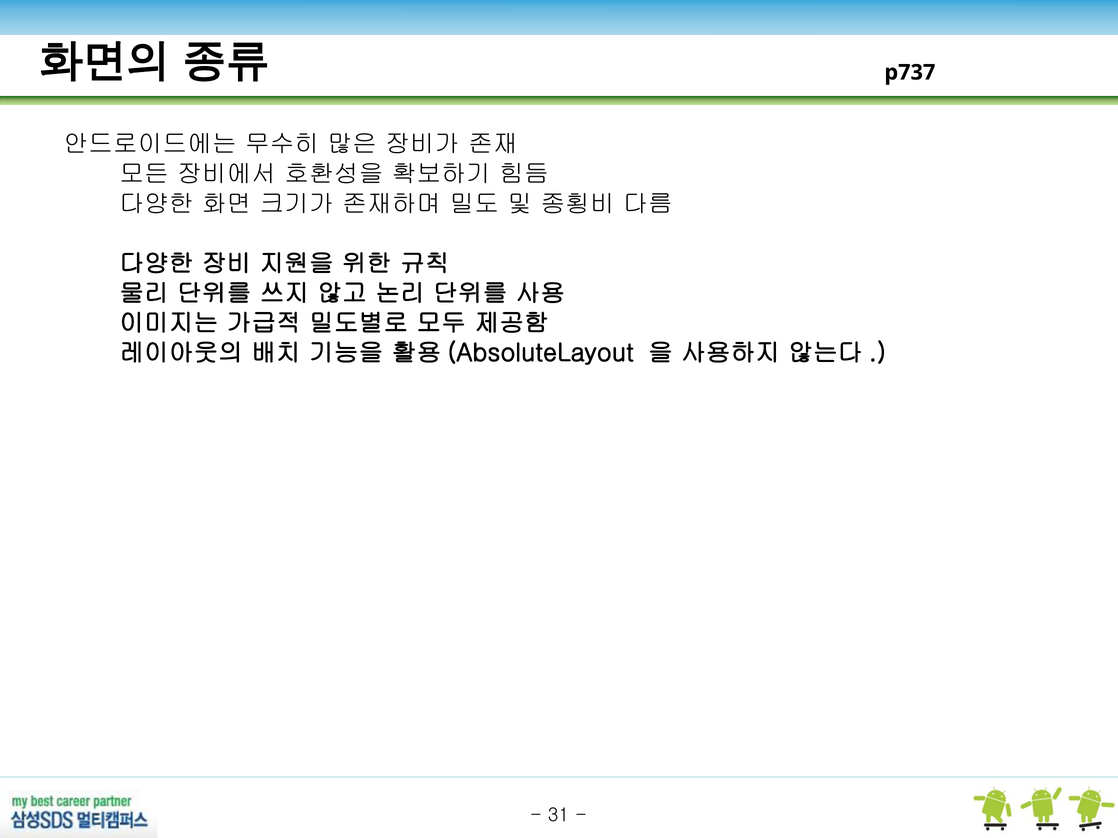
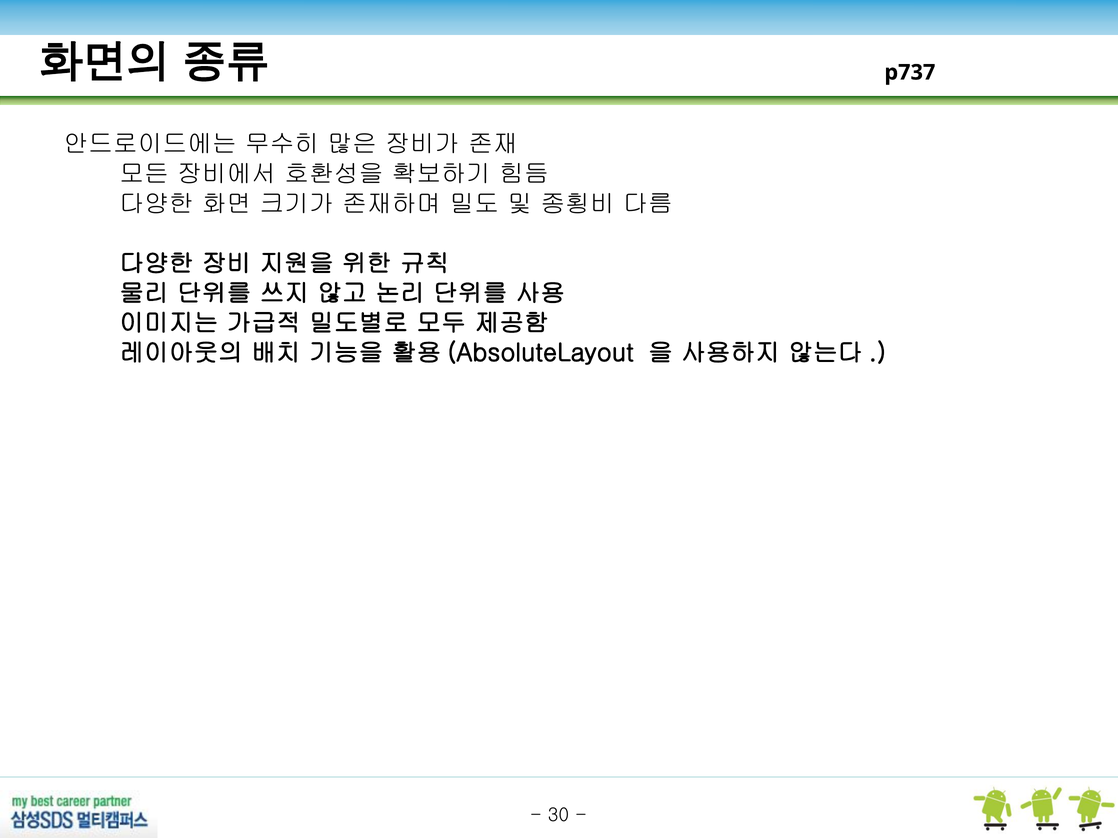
31: 31 -> 30 (558, 816)
